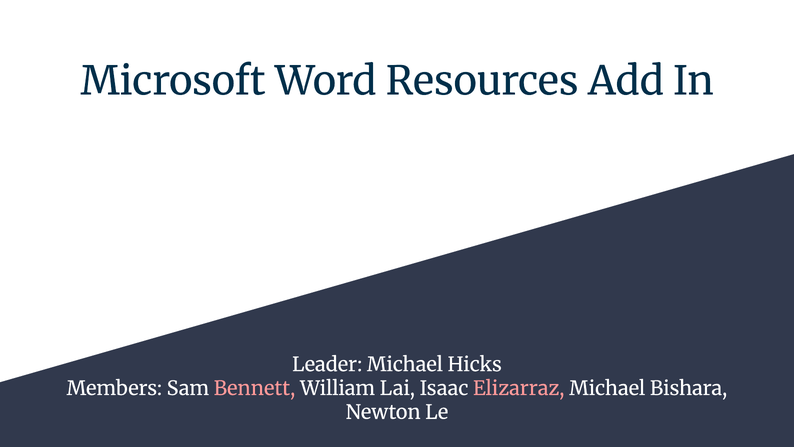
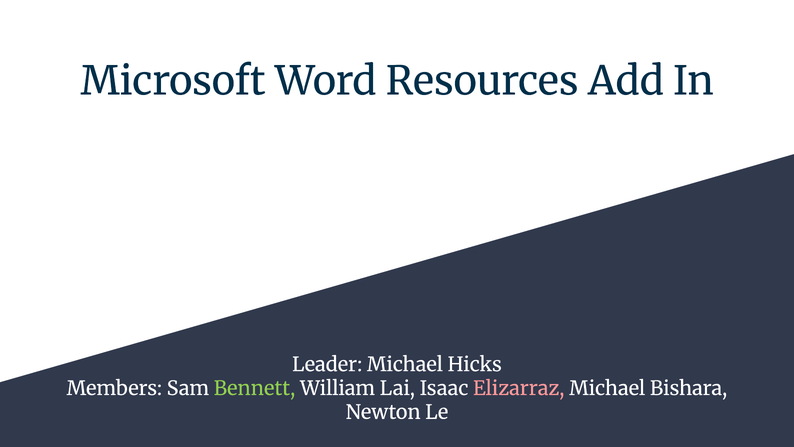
Bennett colour: pink -> light green (254, 388)
